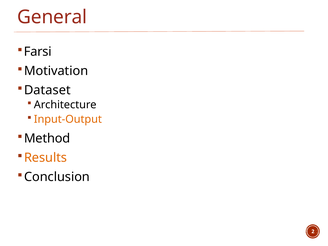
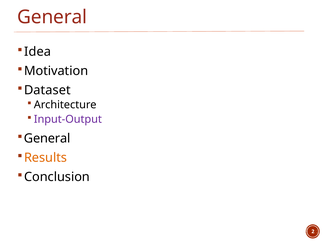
Farsi: Farsi -> Idea (38, 52)
Input-Output colour: orange -> purple (68, 119)
Method: Method -> General (47, 138)
